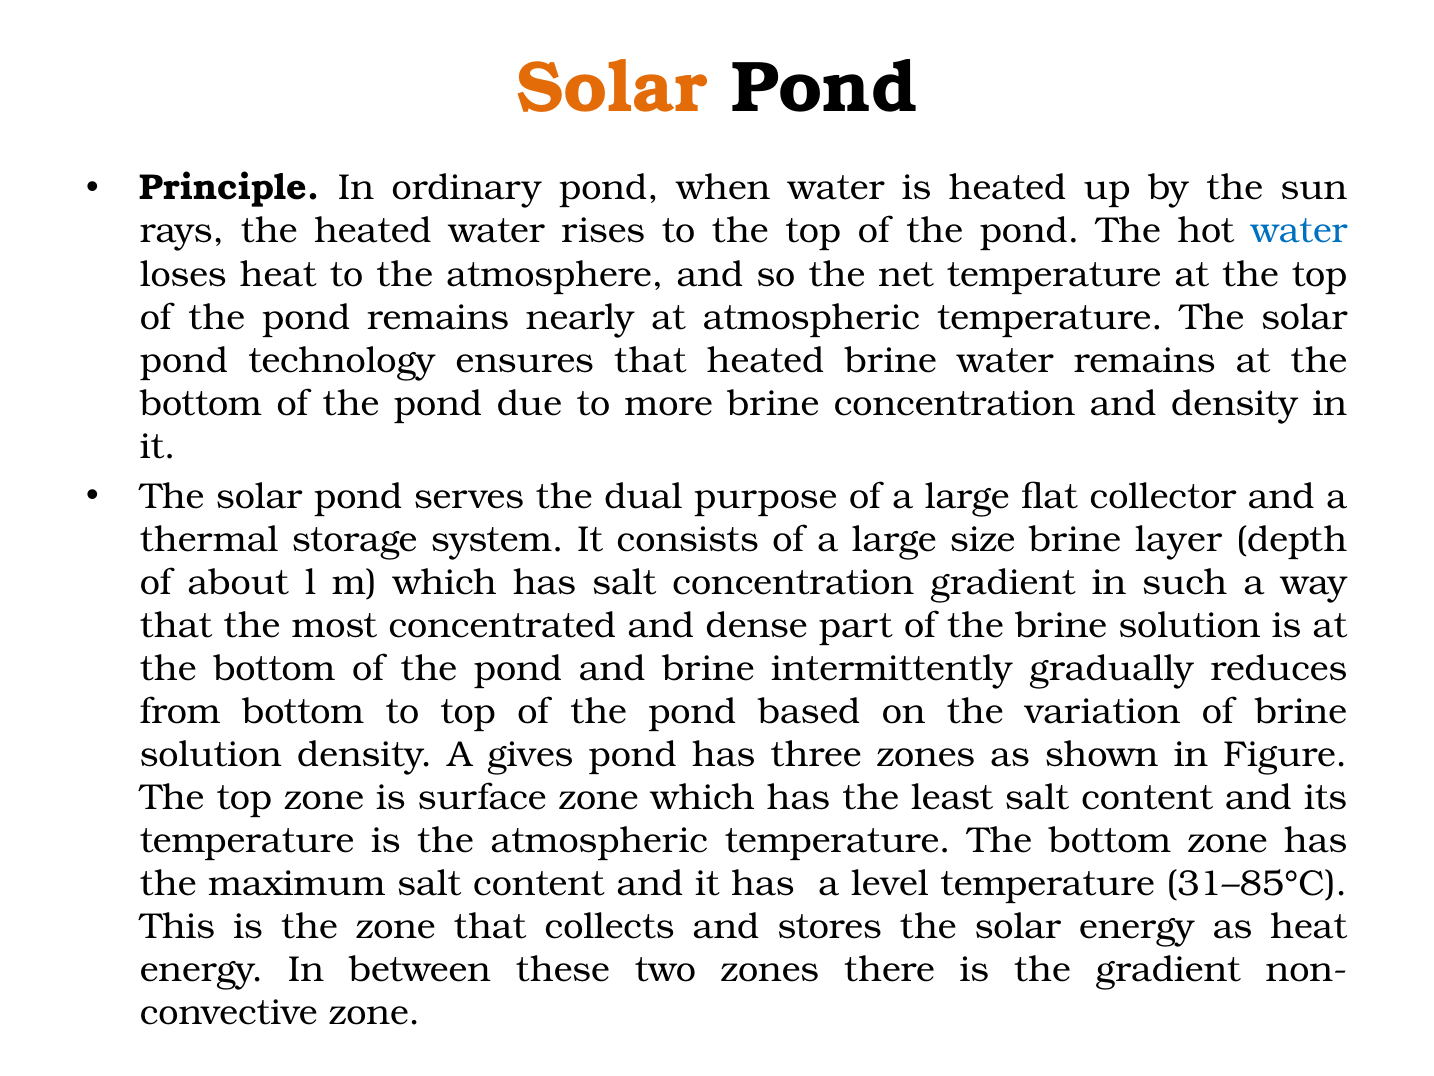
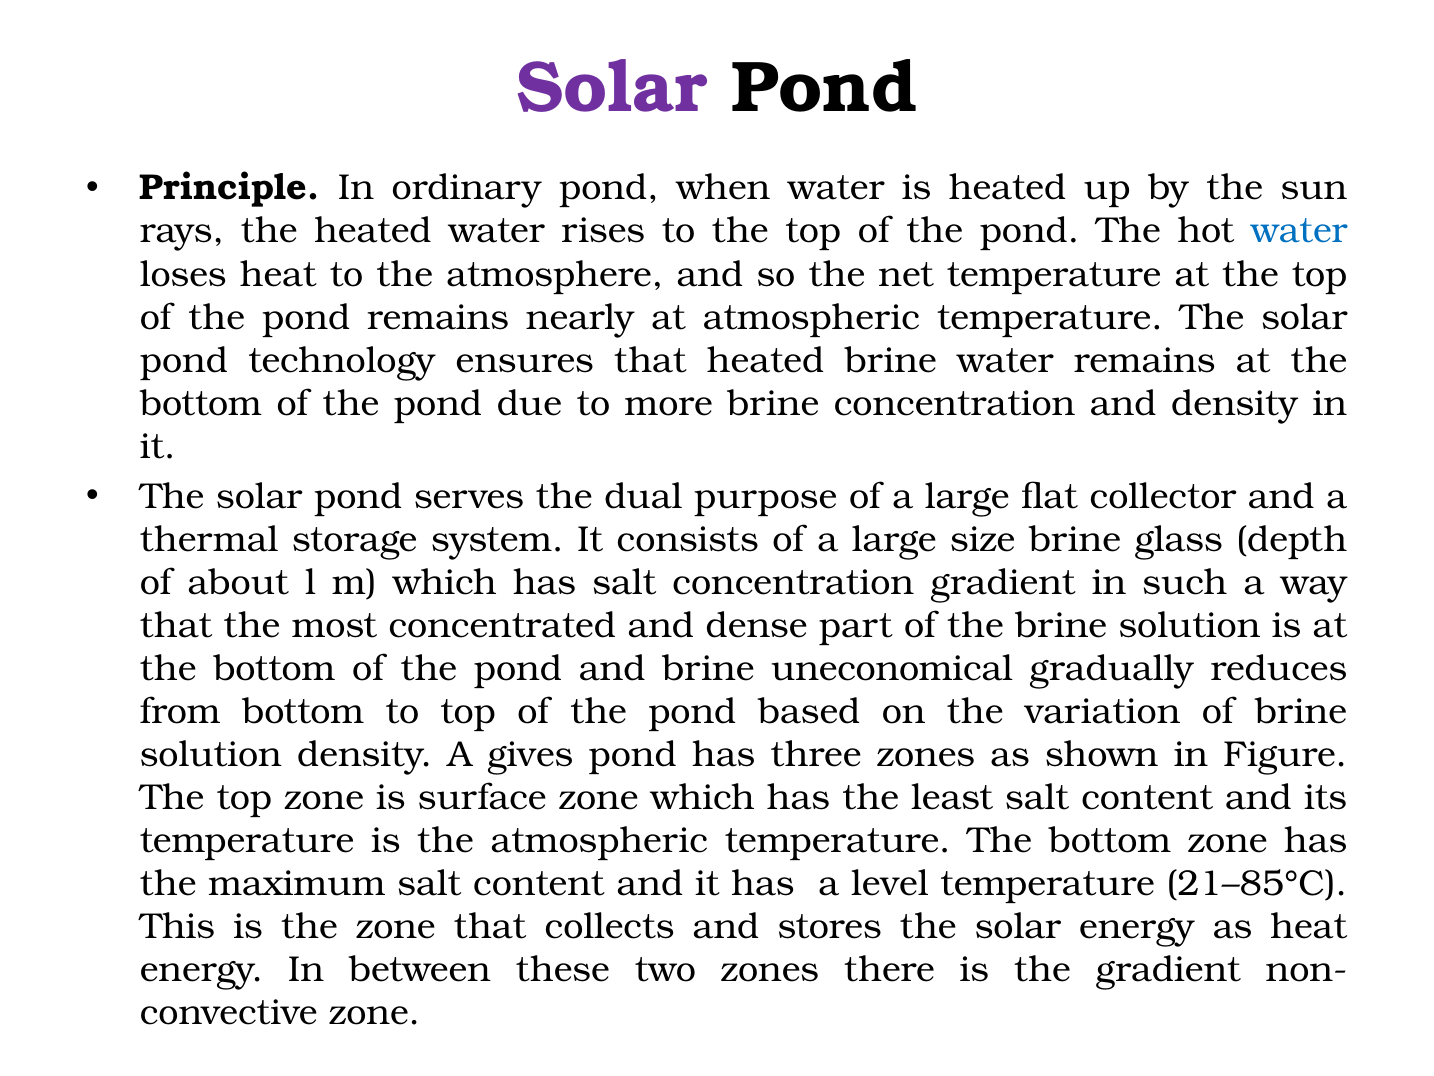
Solar colour: orange -> purple (612, 88)
layer: layer -> glass (1179, 539)
intermittently: intermittently -> uneconomical (892, 668)
31–85°C: 31–85°C -> 21–85°C (1257, 884)
